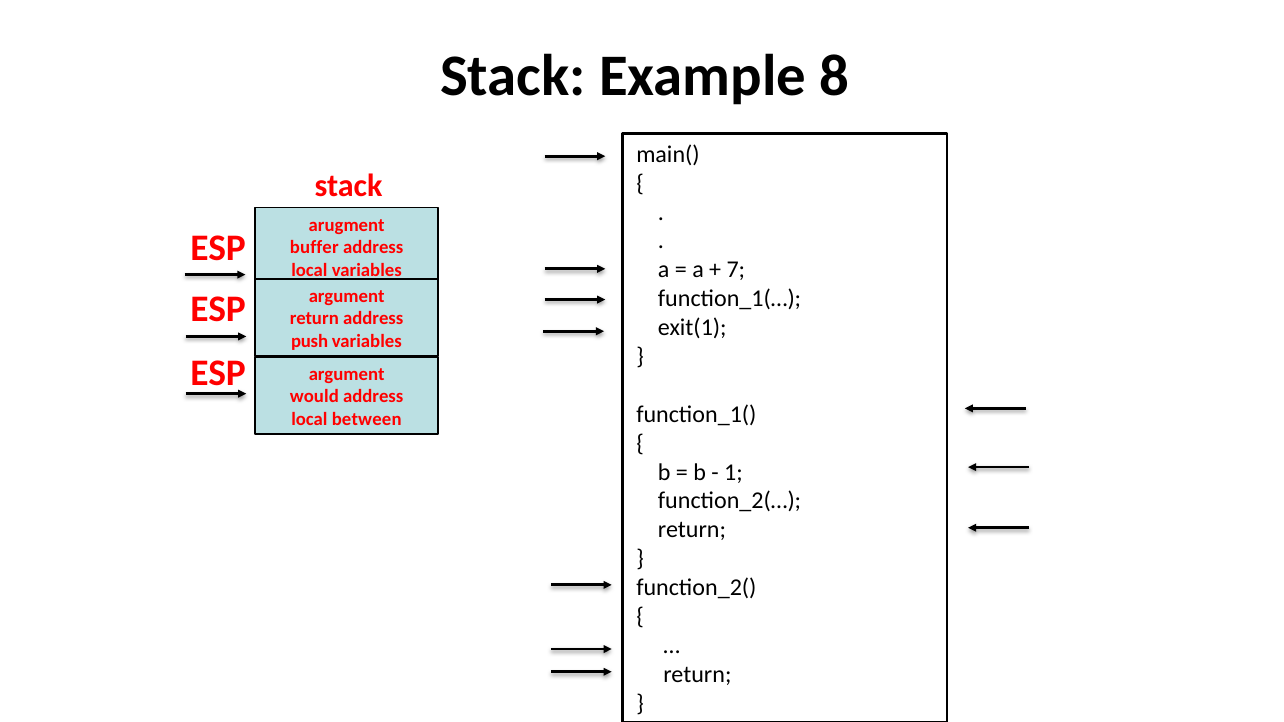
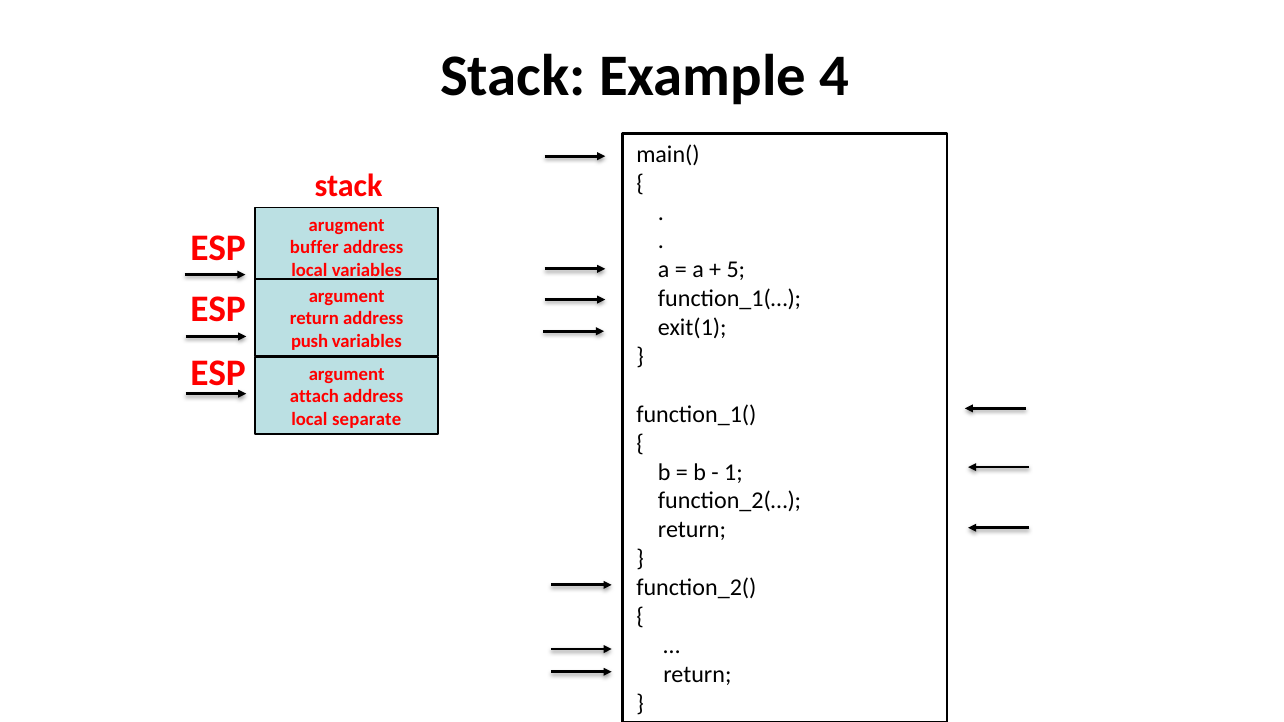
8: 8 -> 4 (835, 77)
7: 7 -> 5 (736, 270)
would: would -> attach (314, 397)
between: between -> separate (367, 419)
